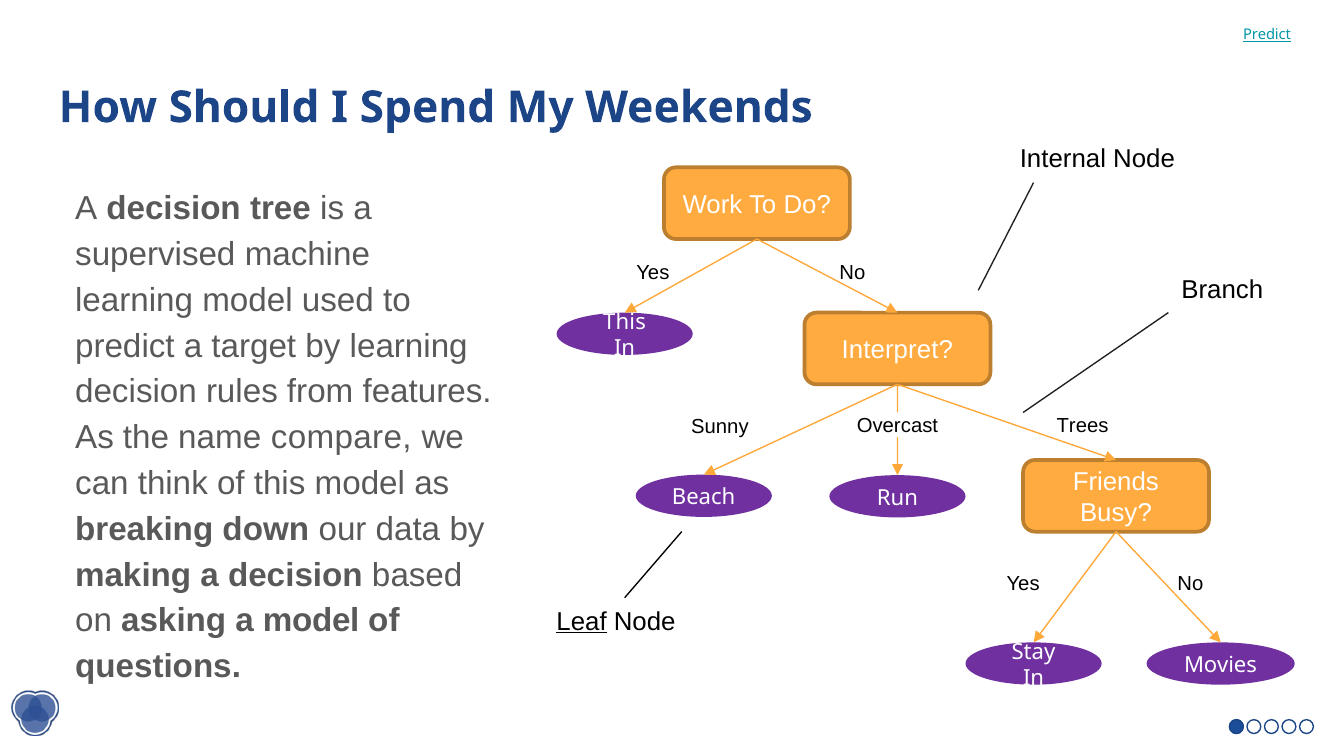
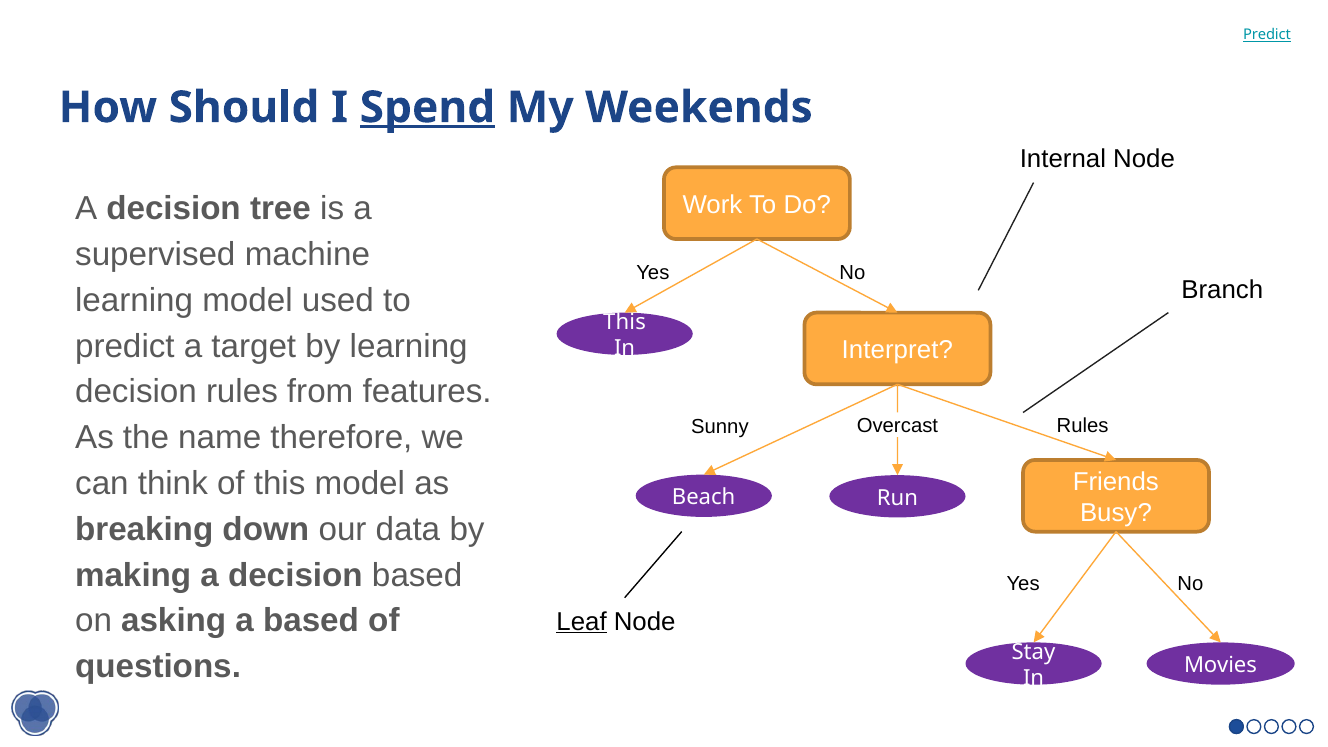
Spend underline: none -> present (427, 108)
Overcast Trees: Trees -> Rules (1083, 426)
compare: compare -> therefore (341, 438)
a model: model -> based (311, 621)
